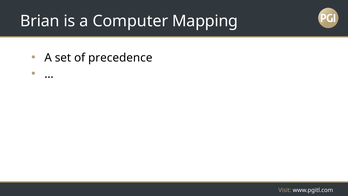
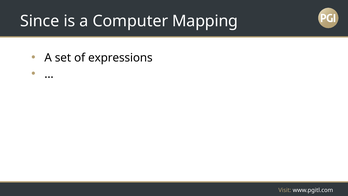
Brian: Brian -> Since (40, 21)
precedence: precedence -> expressions (120, 58)
